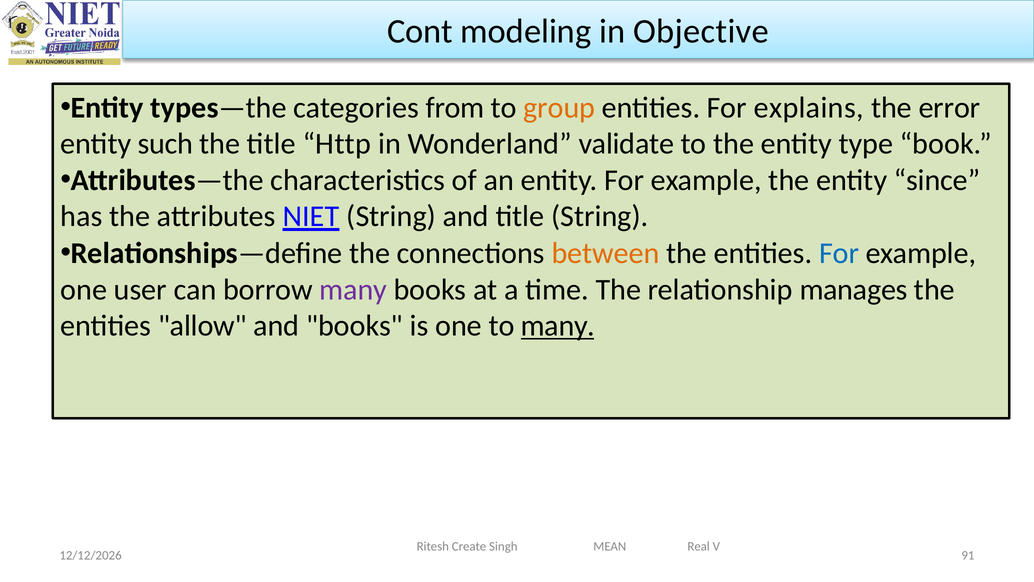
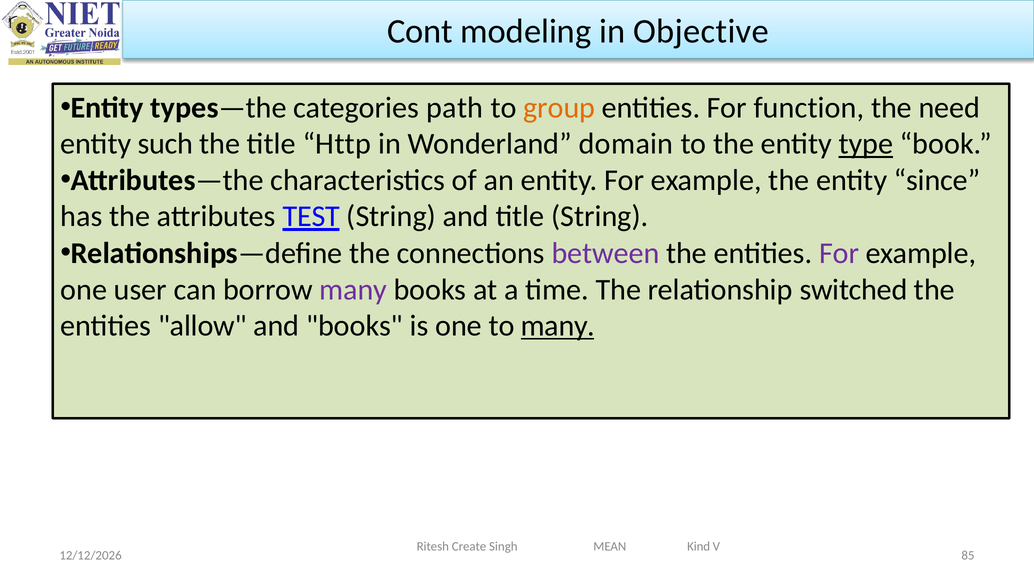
from: from -> path (455, 108)
explains: explains -> function (809, 108)
error: error -> need (949, 108)
validate: validate -> domain (626, 144)
type underline: none -> present (866, 144)
NIET: NIET -> TEST (311, 216)
between colour: orange -> purple (605, 253)
For colour: blue -> purple (839, 253)
manages: manages -> switched (853, 289)
Real: Real -> Kind (699, 546)
91: 91 -> 85 (968, 555)
